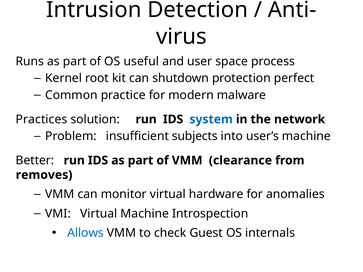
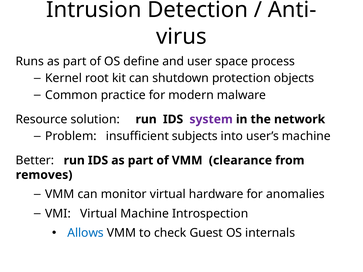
useful: useful -> define (141, 61)
perfect: perfect -> objects (294, 78)
Practices: Practices -> Resource (42, 119)
system colour: blue -> purple (211, 119)
